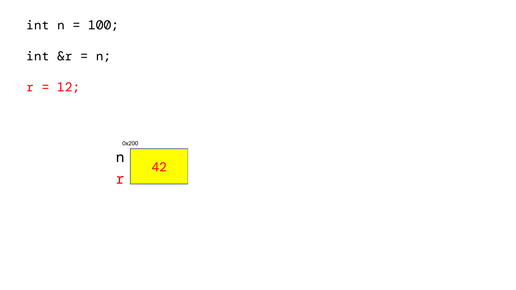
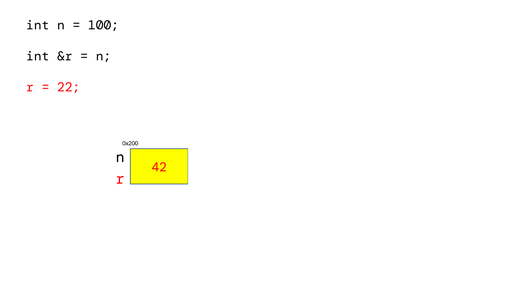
12: 12 -> 22 (69, 87)
